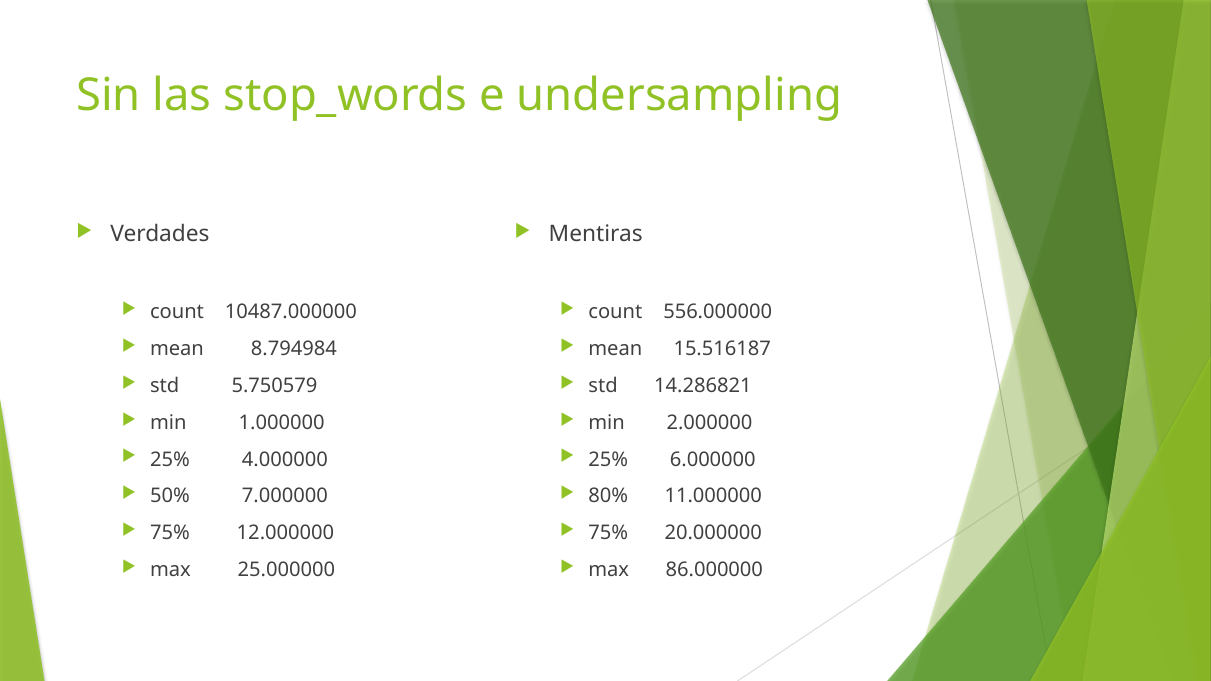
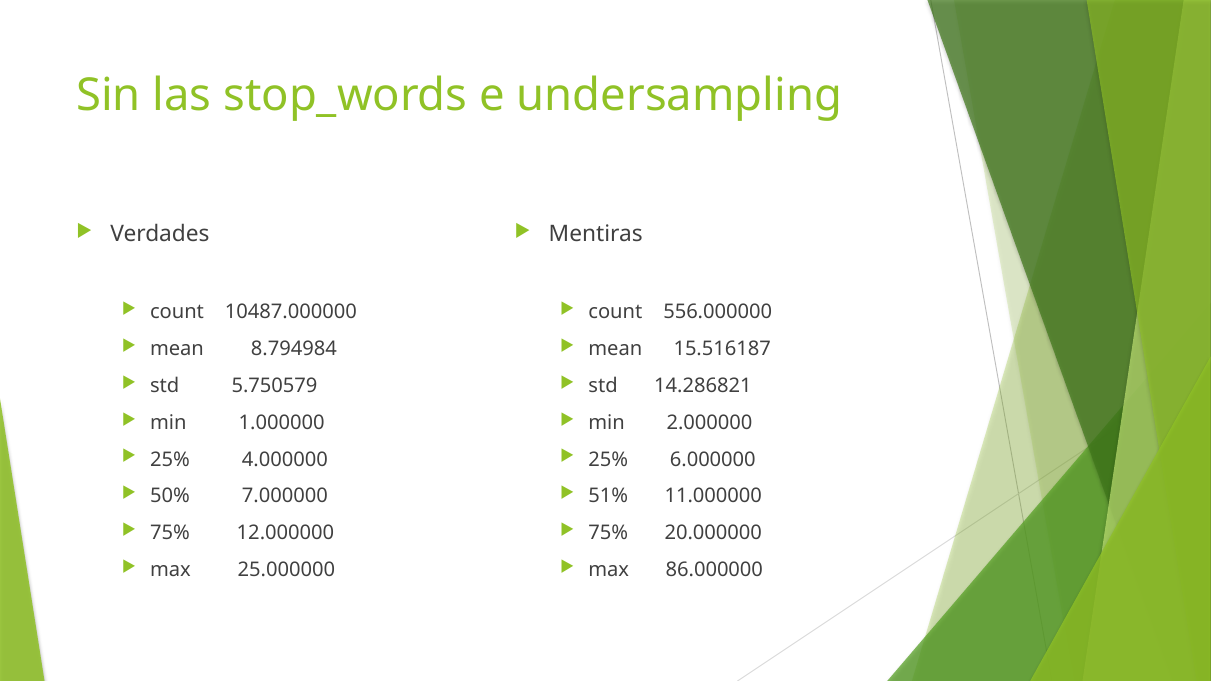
80%: 80% -> 51% (608, 496)
